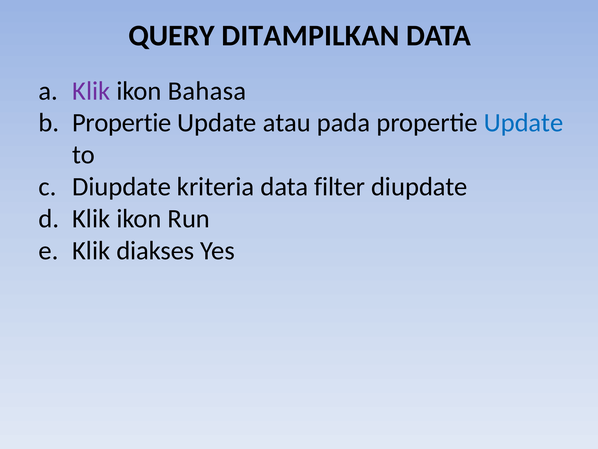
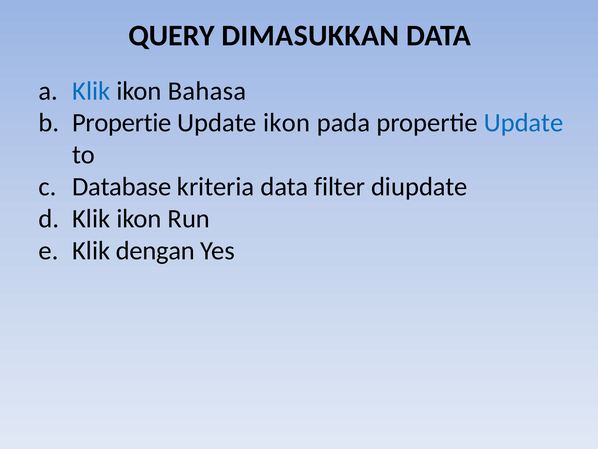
DITAMPILKAN: DITAMPILKAN -> DIMASUKKAN (310, 36)
Klik colour: purple -> blue (91, 91)
Update atau: atau -> ikon (287, 123)
Diupdate: Diupdate -> Database (122, 187)
diakses: diakses -> dengan (155, 250)
